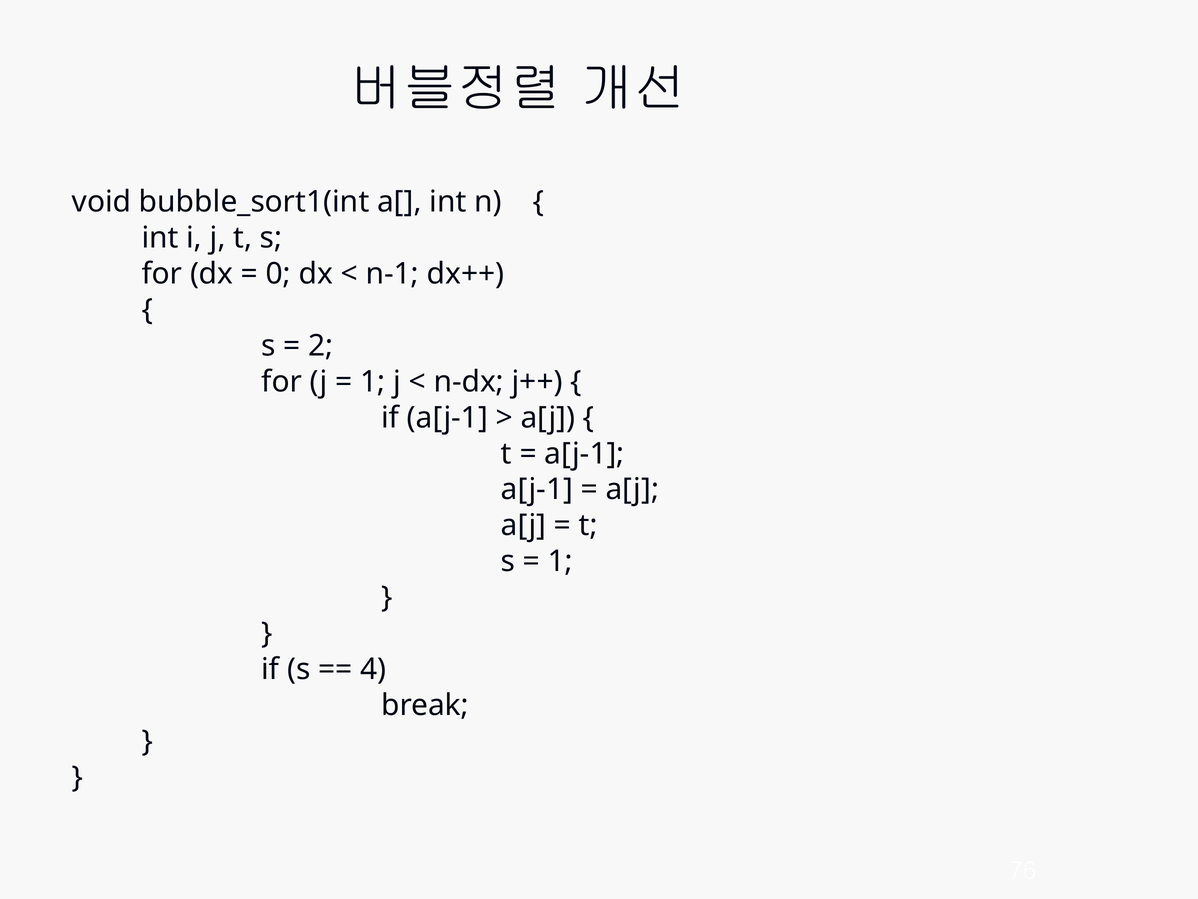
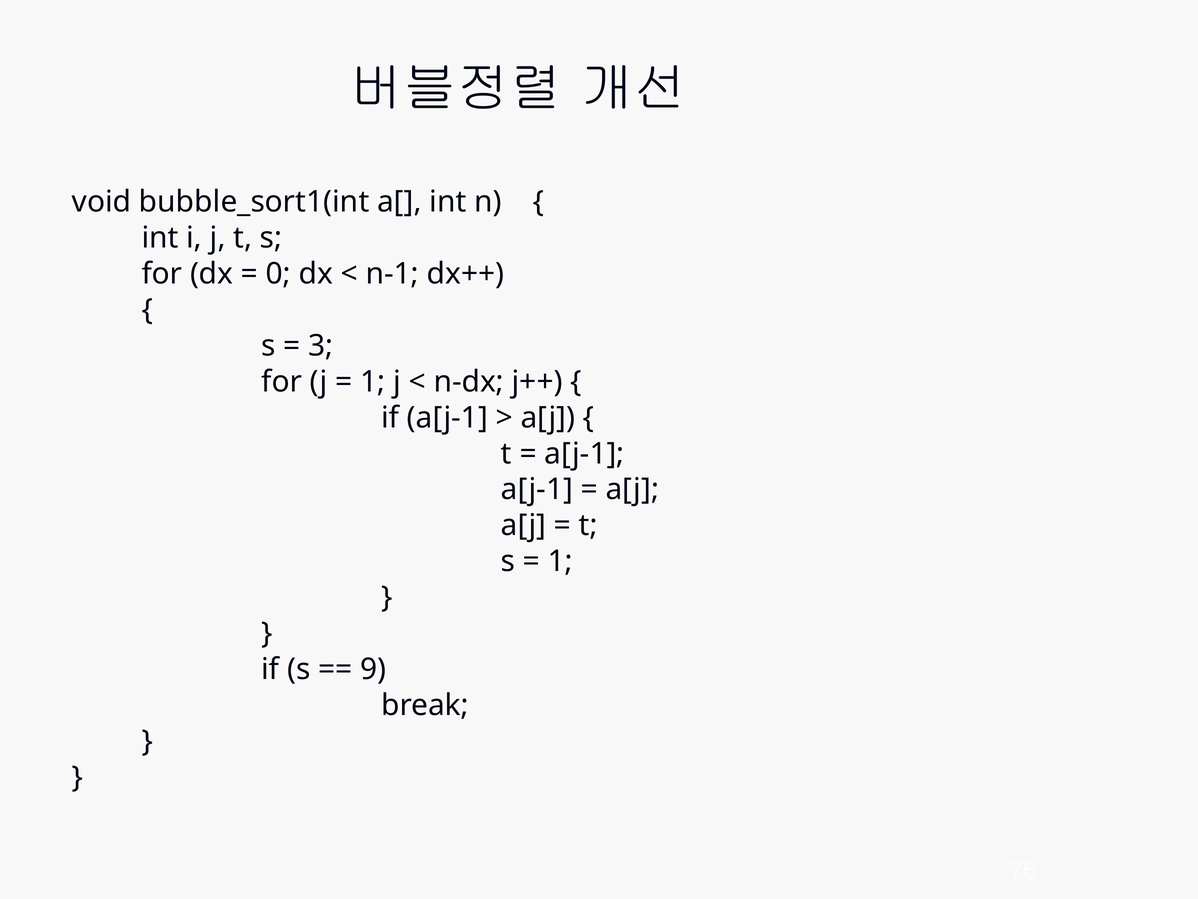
2: 2 -> 3 (321, 346)
4: 4 -> 9 (373, 669)
